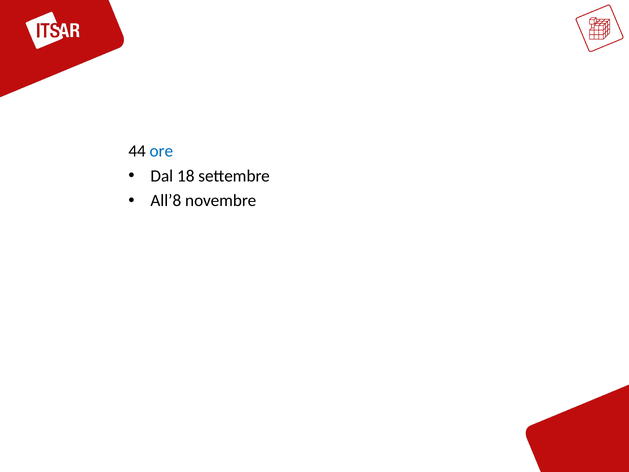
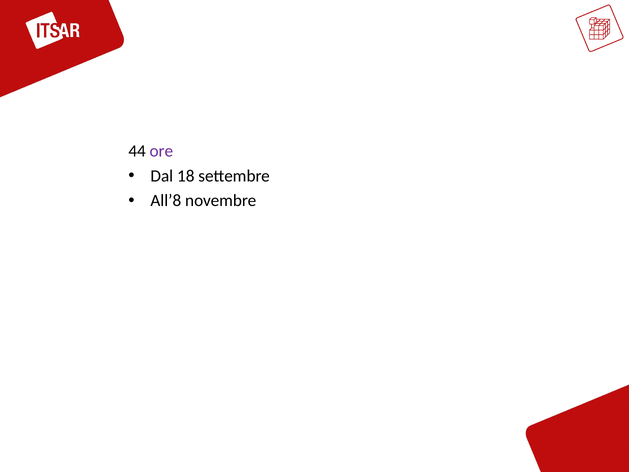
ore colour: blue -> purple (161, 151)
